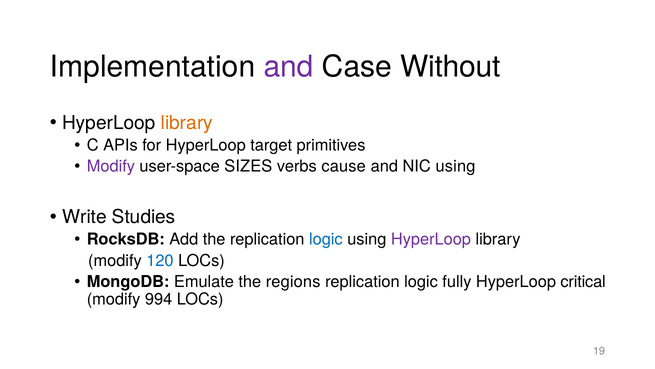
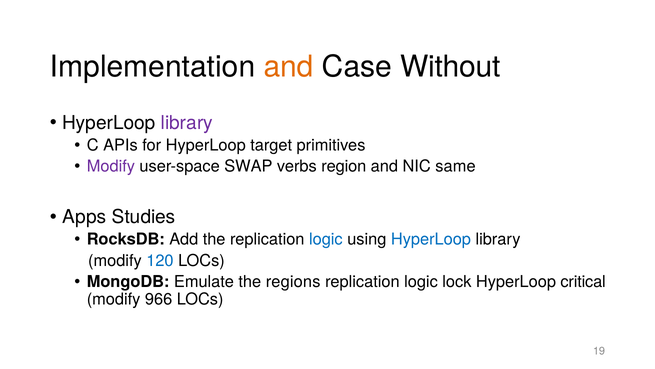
and colour: purple -> orange (289, 67)
library colour: orange -> purple (187, 123)
SIZES: SIZES -> SWAP (248, 166)
cause: cause -> region (344, 166)
NIC using: using -> same (456, 166)
Write: Write -> Apps (84, 217)
HyperLoop colour: purple -> blue (431, 239)
fully: fully -> lock (457, 281)
994: 994 -> 966 (159, 299)
